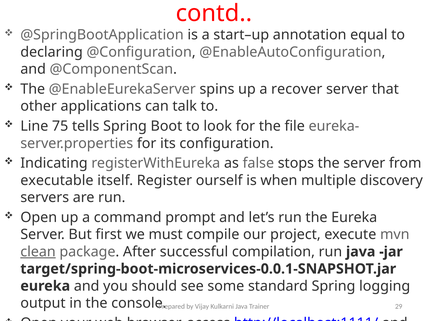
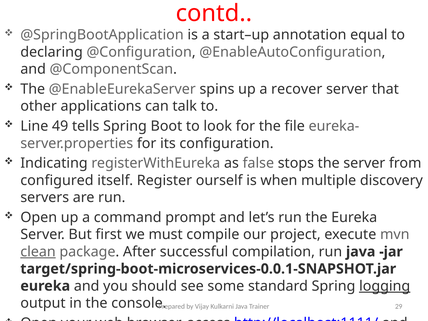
75: 75 -> 49 (60, 126)
executable: executable -> configured (57, 180)
logging underline: none -> present (385, 286)
